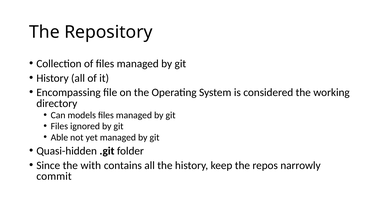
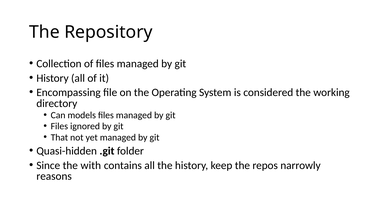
Able: Able -> That (59, 138)
commit: commit -> reasons (54, 177)
